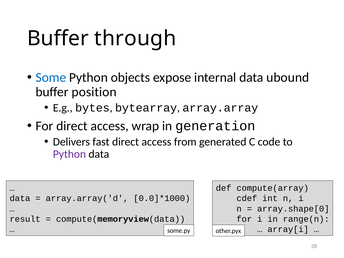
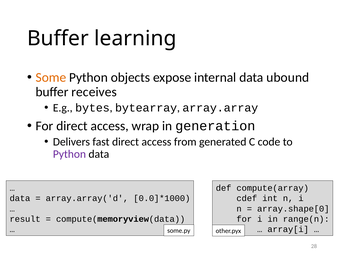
through: through -> learning (135, 39)
Some colour: blue -> orange (51, 78)
position: position -> receives (94, 92)
